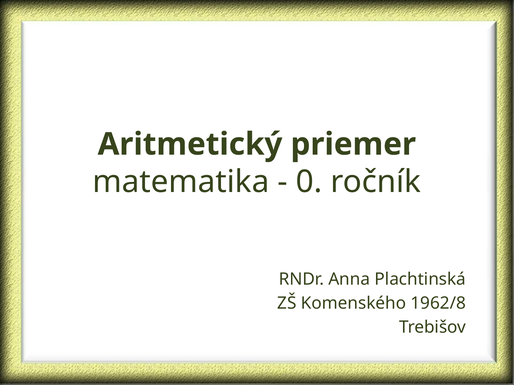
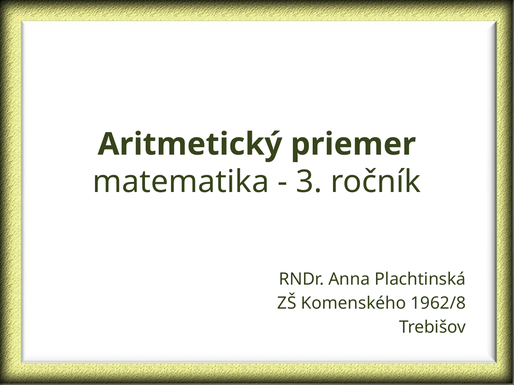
0: 0 -> 3 (309, 182)
